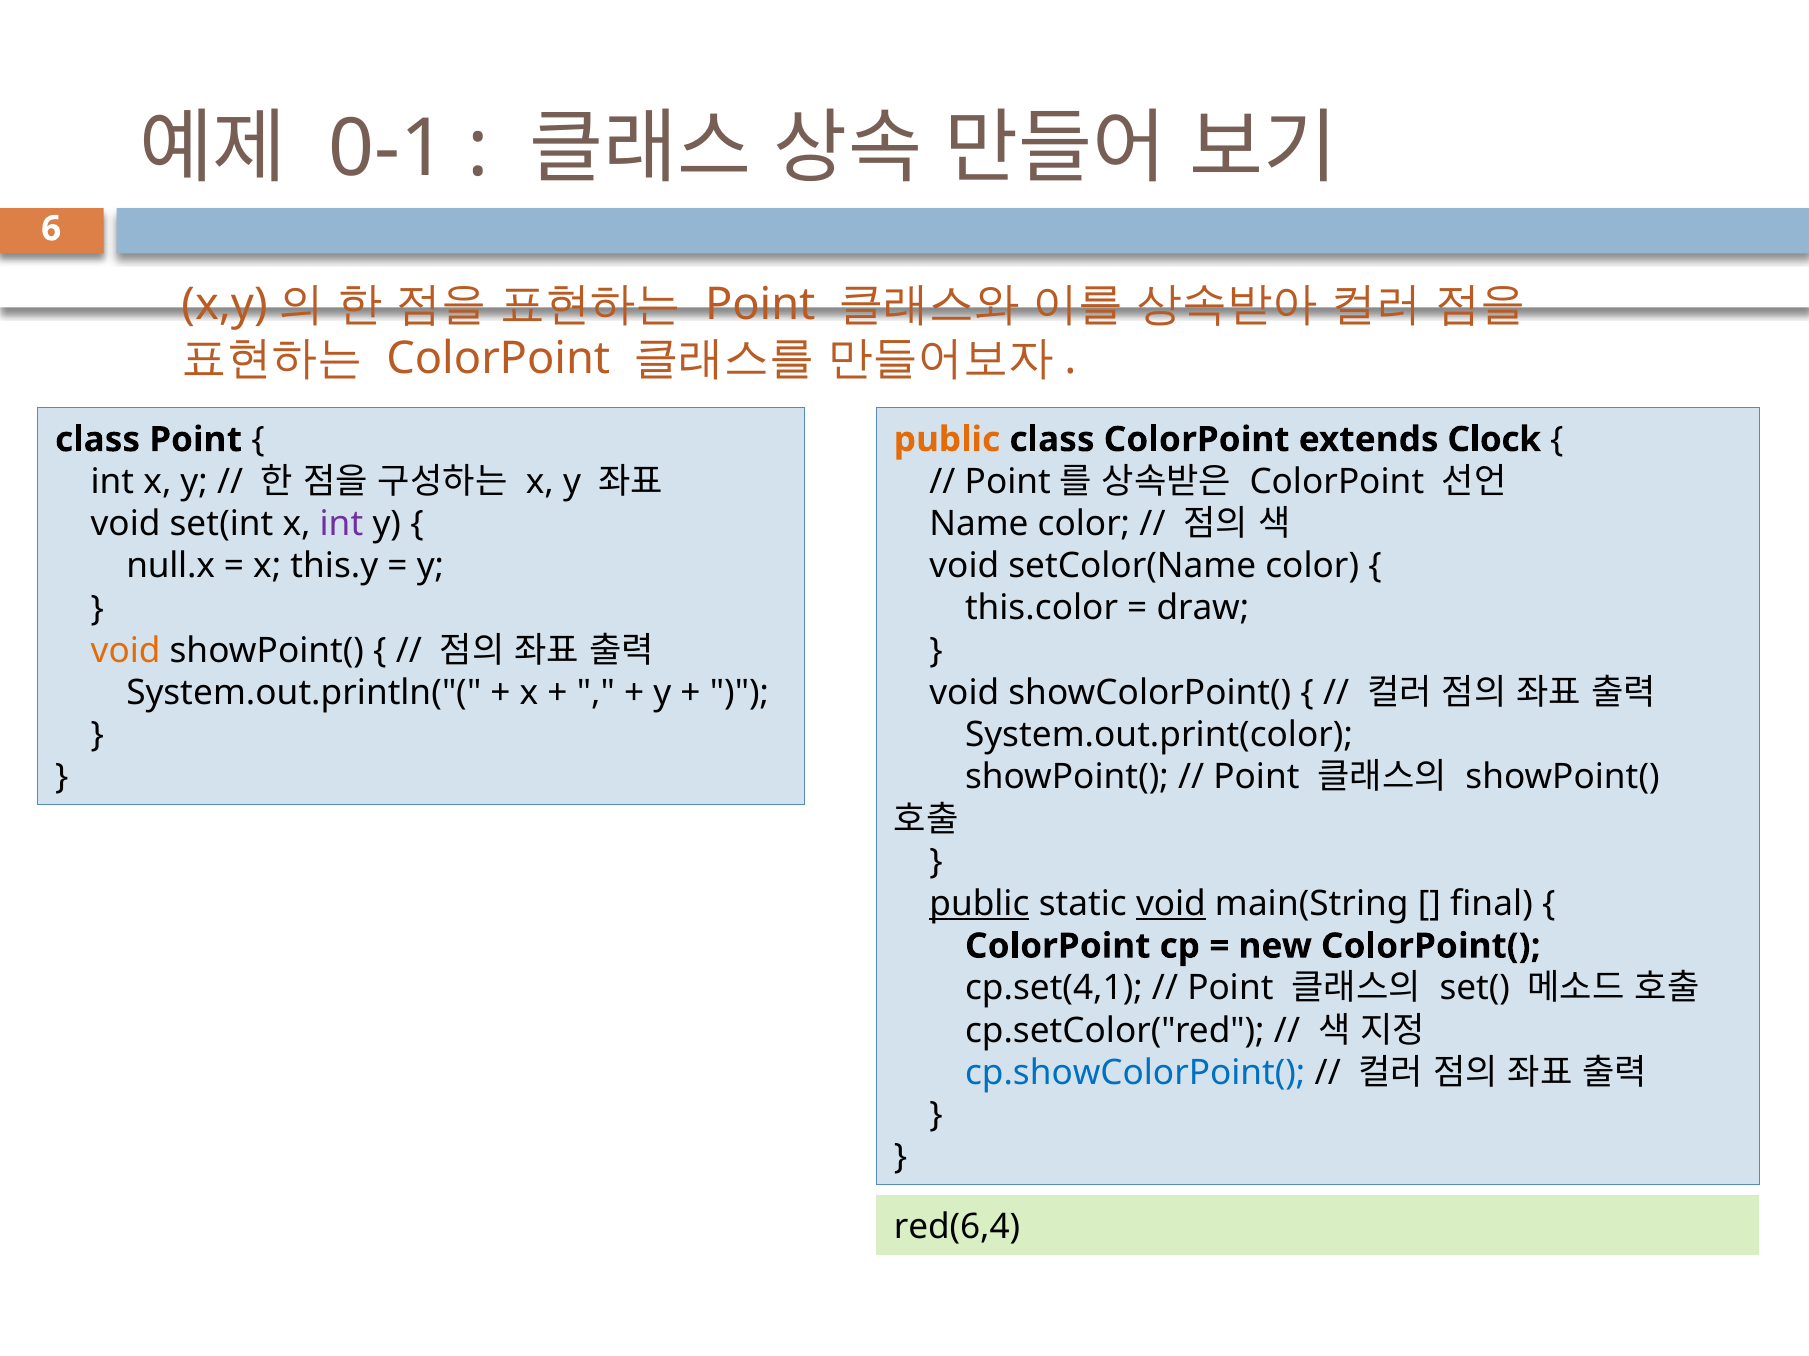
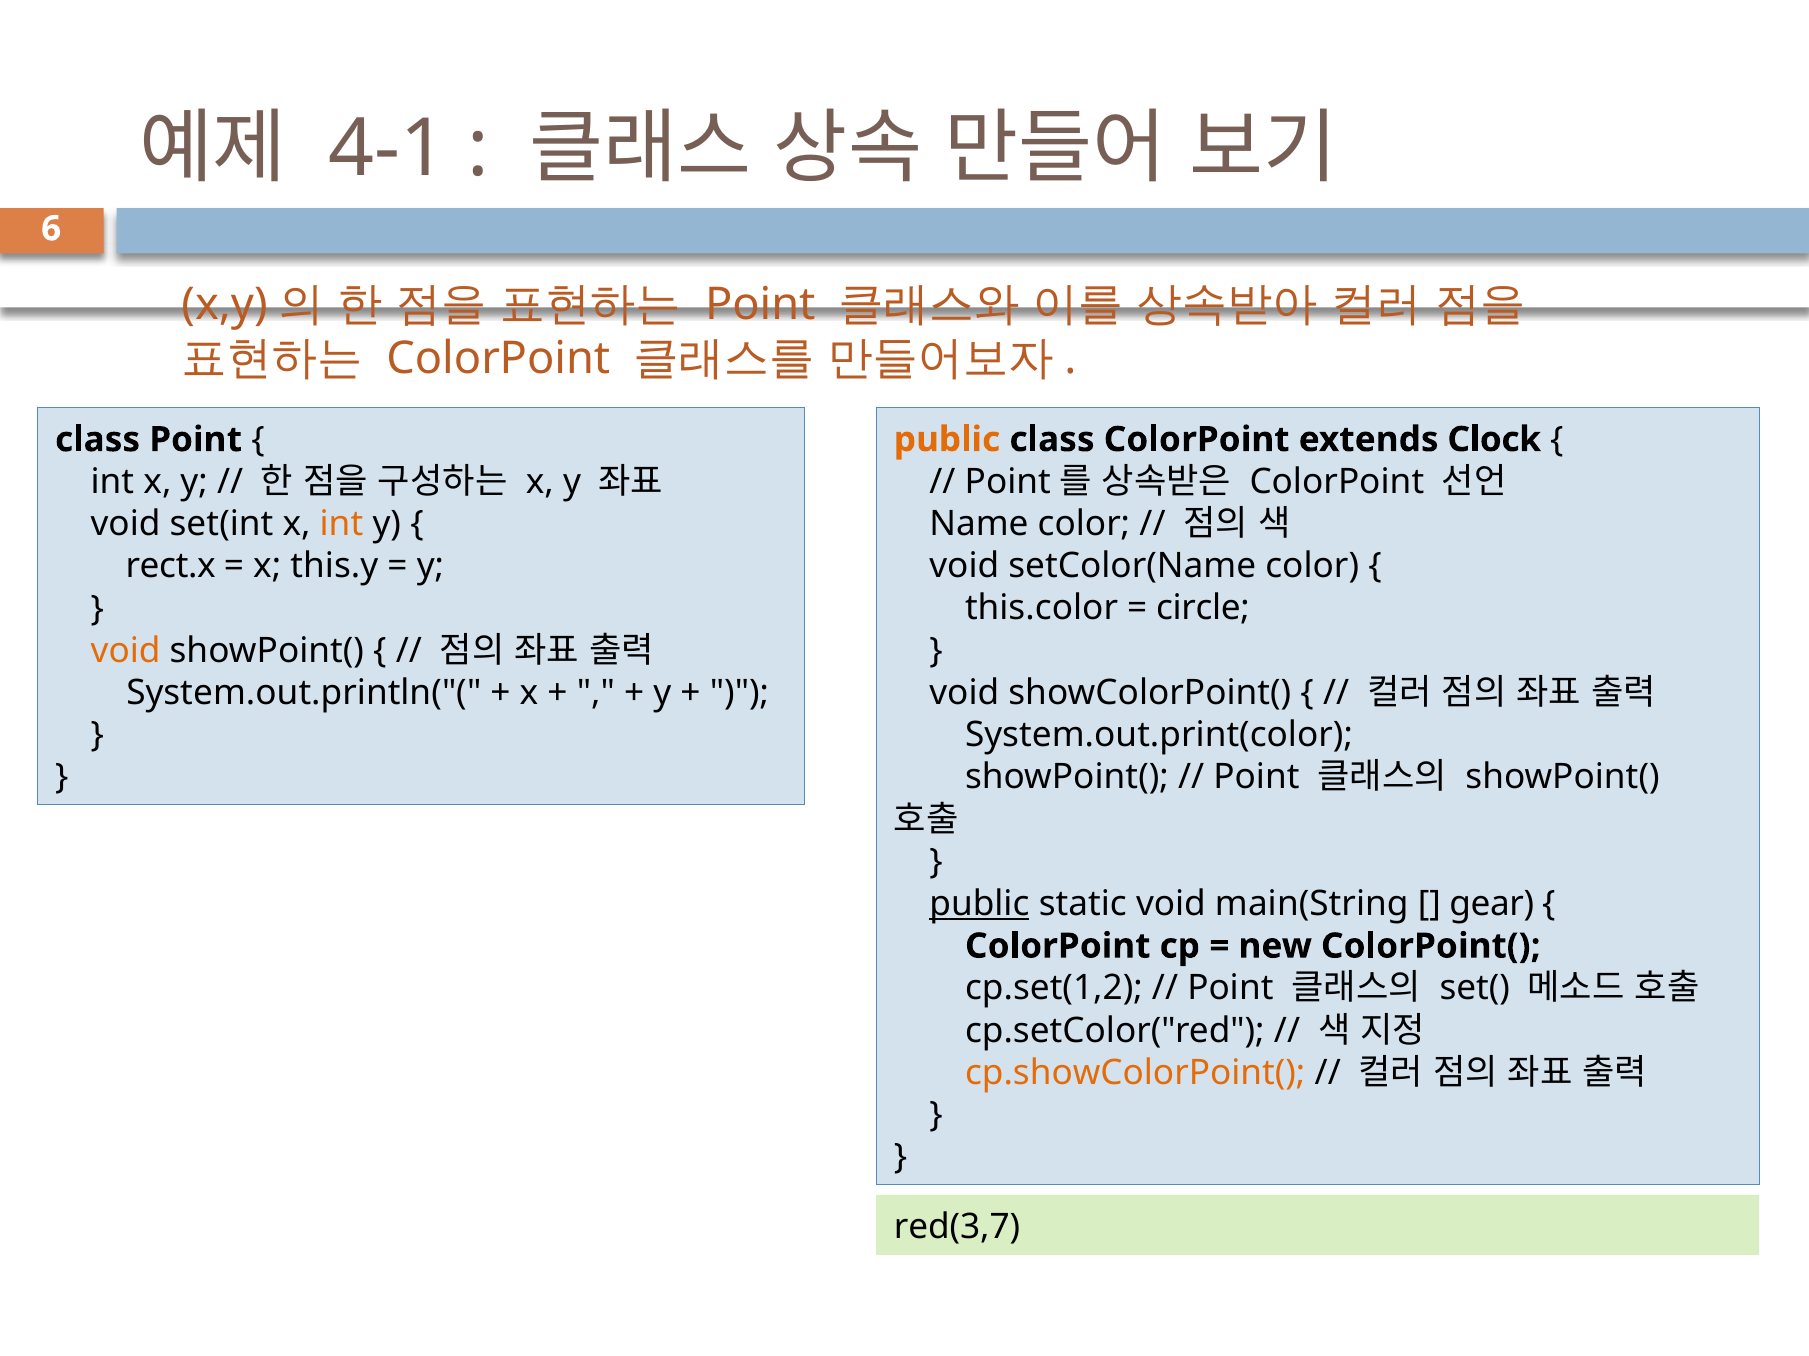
0-1: 0-1 -> 4-1 (388, 149)
int colour: purple -> orange (341, 524)
null.x: null.x -> rect.x (171, 567)
draw: draw -> circle (1203, 609)
void underline: present -> none (1171, 904)
final: final -> gear (1492, 904)
cp.set(4,1: cp.set(4,1 -> cp.set(1,2 (1054, 989)
cp.showColorPoint( colour: blue -> orange (1135, 1073)
red(6,4: red(6,4 -> red(3,7 (957, 1228)
